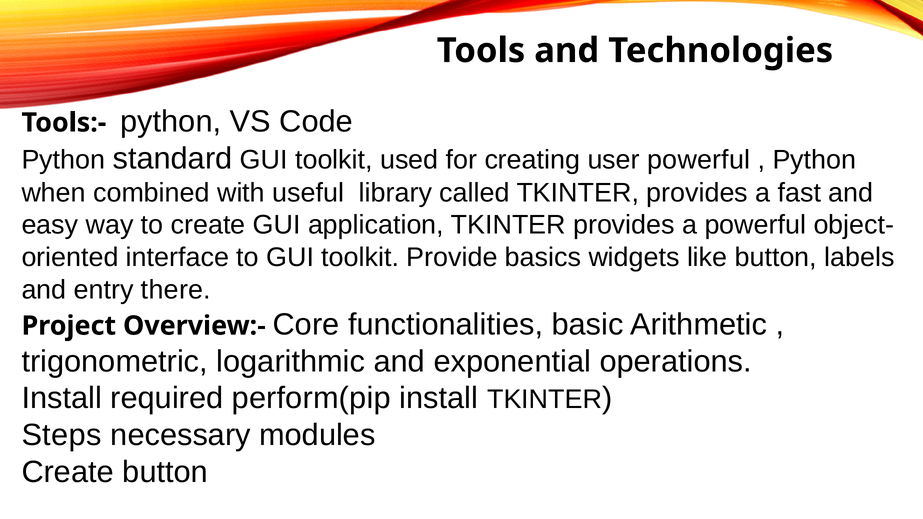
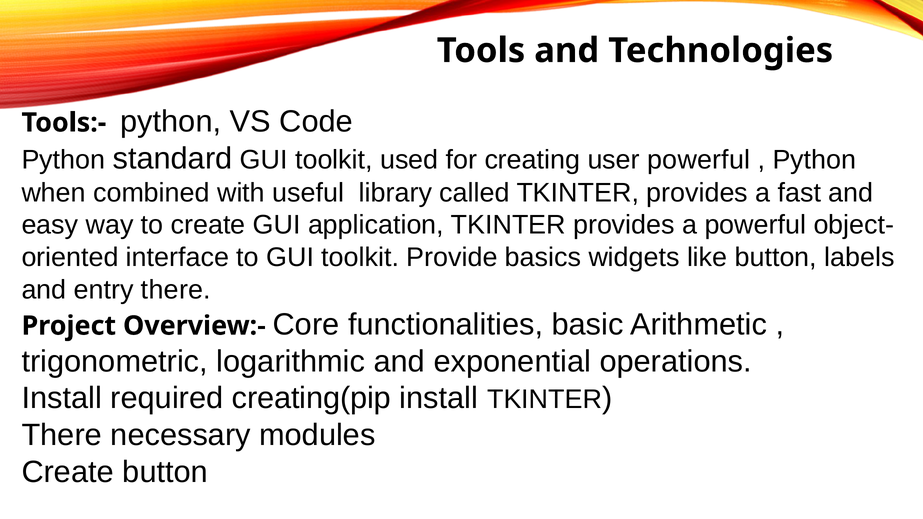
perform(pip: perform(pip -> creating(pip (311, 398)
Steps: Steps -> There (62, 435)
